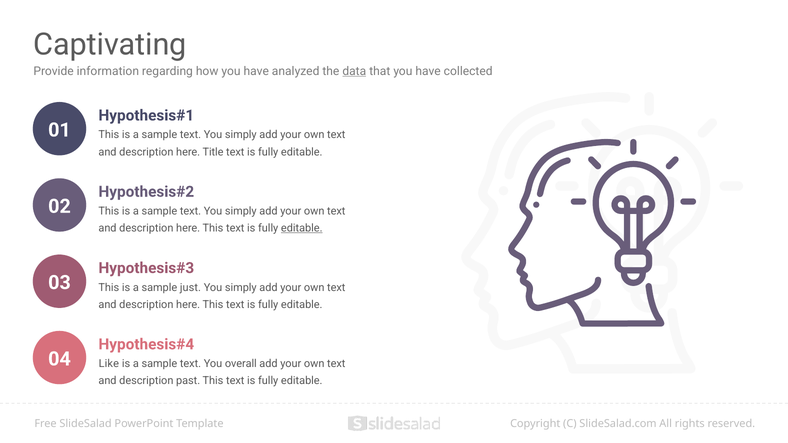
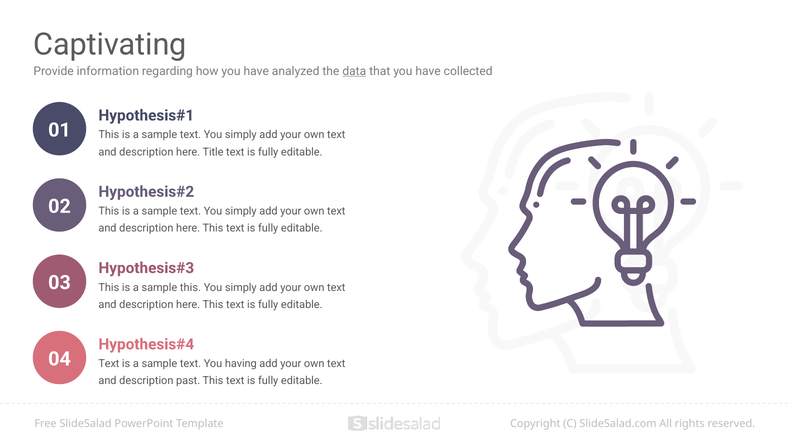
editable underline: present -> none (302, 228)
sample just: just -> this (190, 288)
Like: Like -> Text (109, 364)
overall: overall -> having (241, 364)
